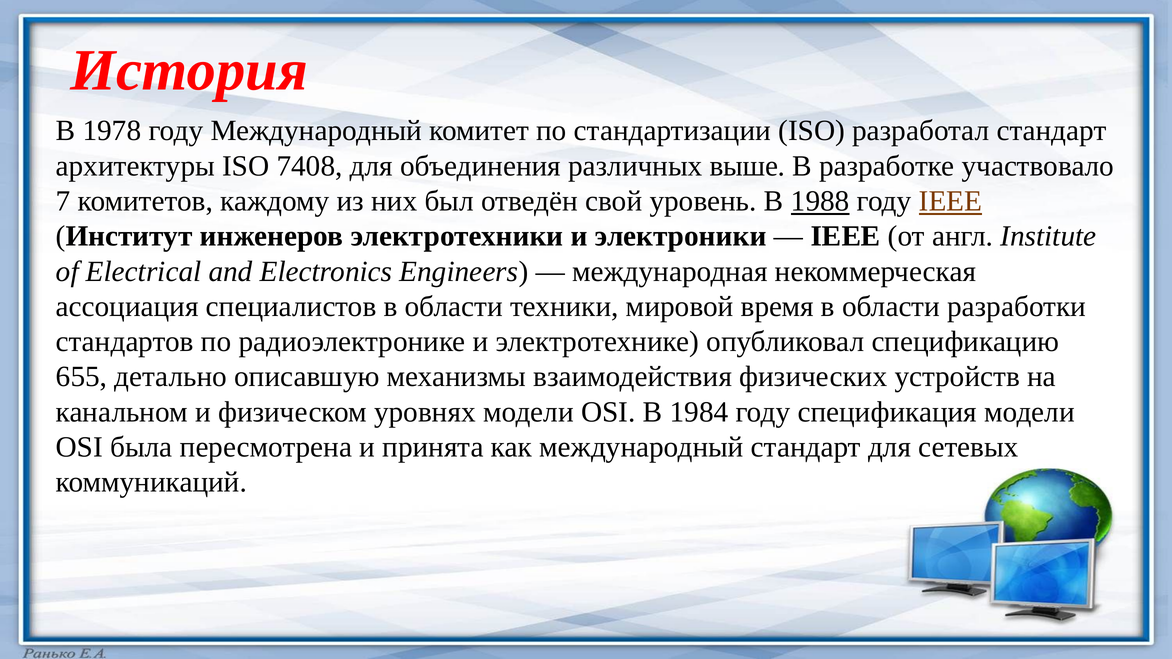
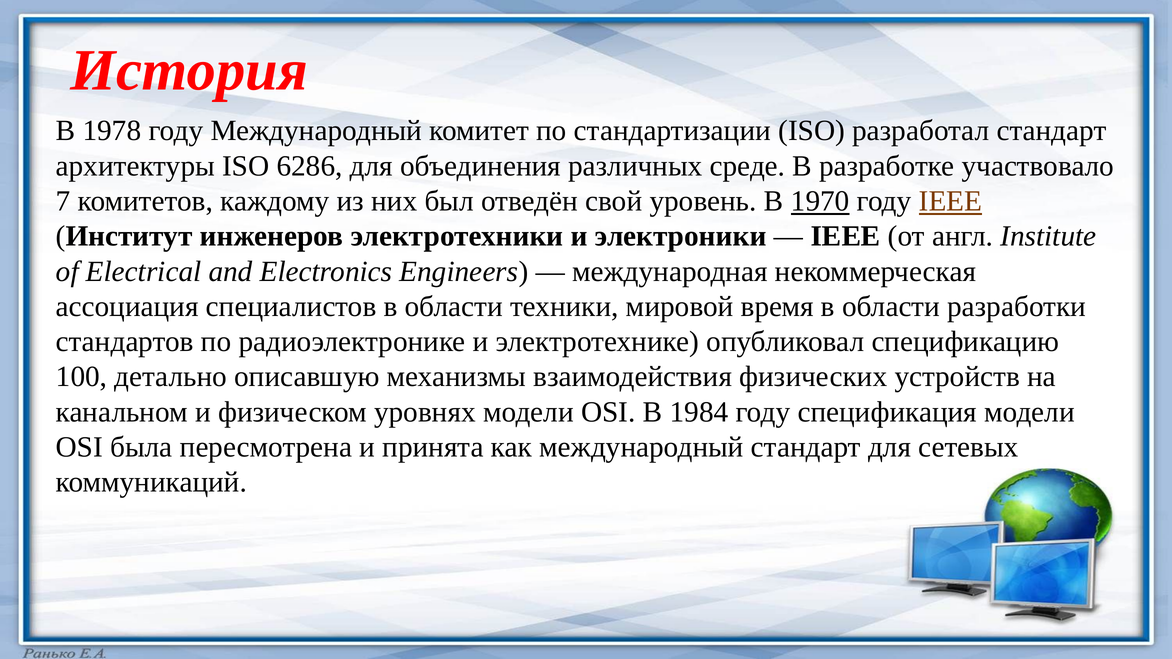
7408: 7408 -> 6286 (310, 166)
выше: выше -> среде (747, 166)
1988: 1988 -> 1970 (820, 201)
655: 655 -> 100 (82, 377)
